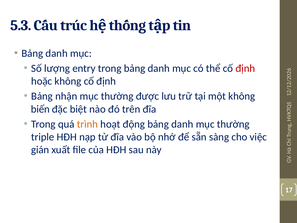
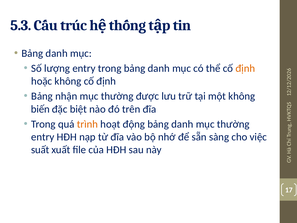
định colour: red -> orange (245, 68)
triple: triple -> entry (43, 137)
gián: gián -> suất (40, 150)
